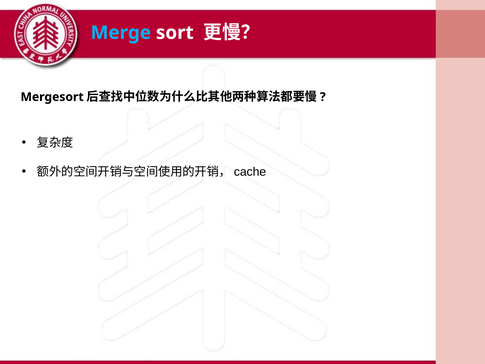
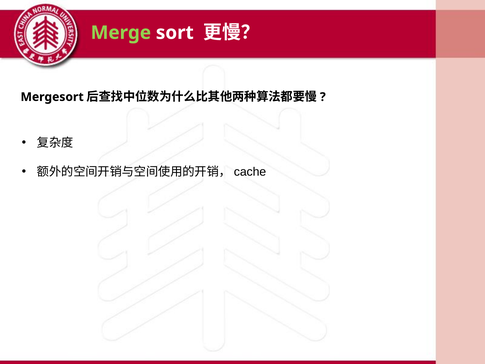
Merge colour: light blue -> light green (121, 33)
